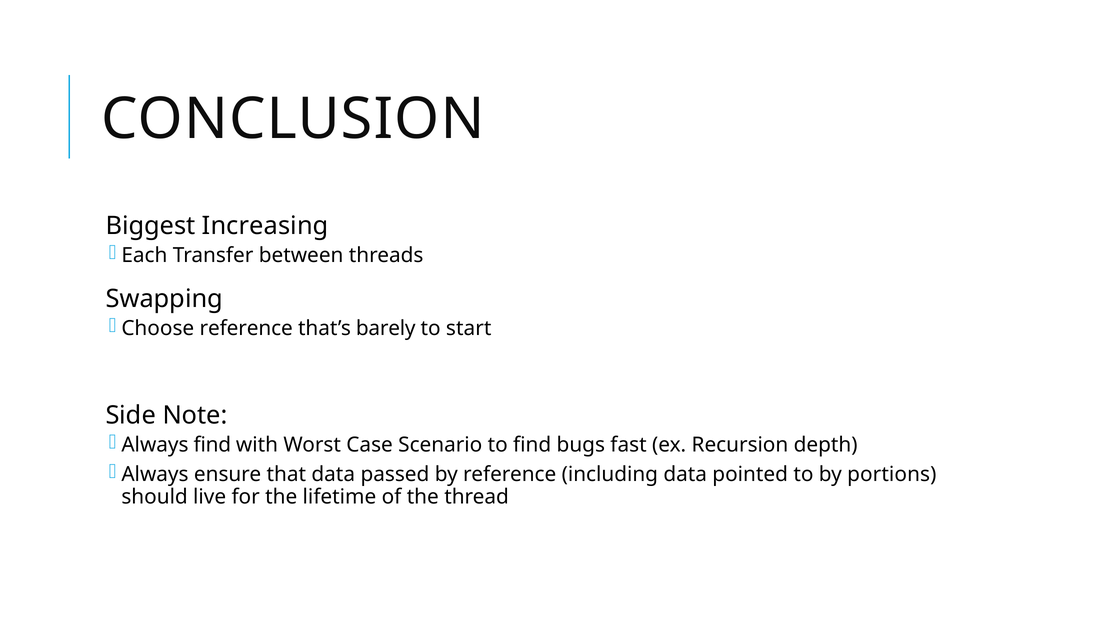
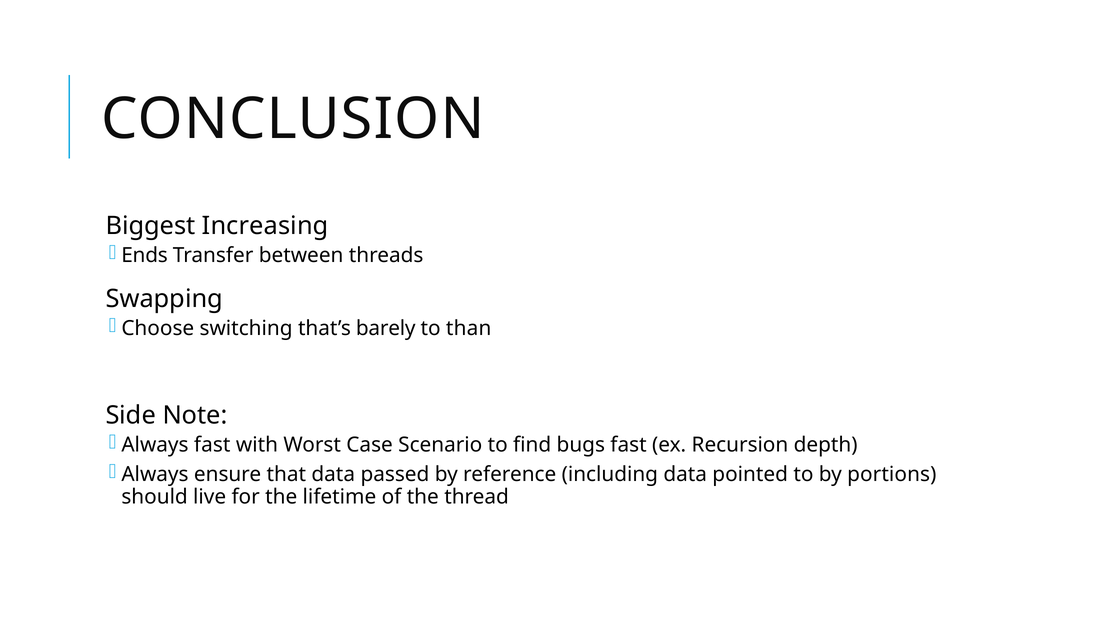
Each: Each -> Ends (145, 255)
Choose reference: reference -> switching (246, 328)
start: start -> than (469, 328)
Always find: find -> fast (212, 445)
